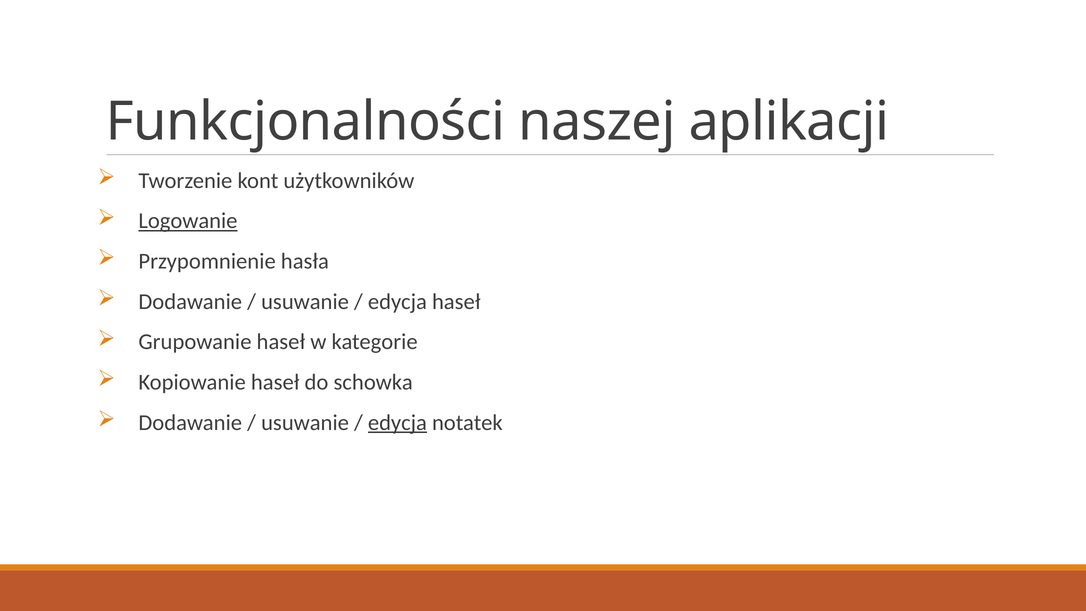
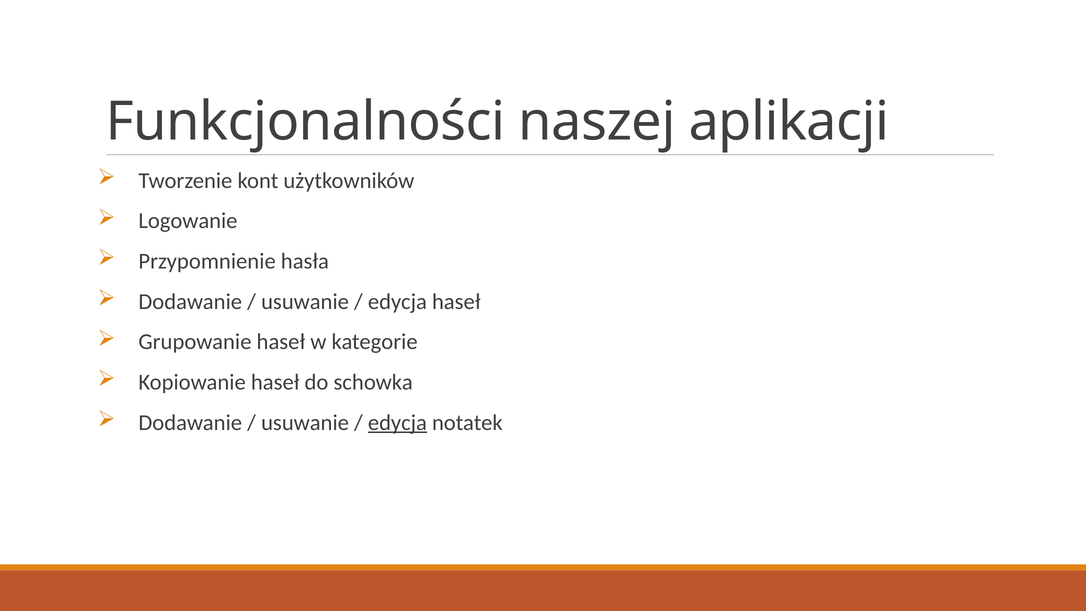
Logowanie underline: present -> none (188, 221)
